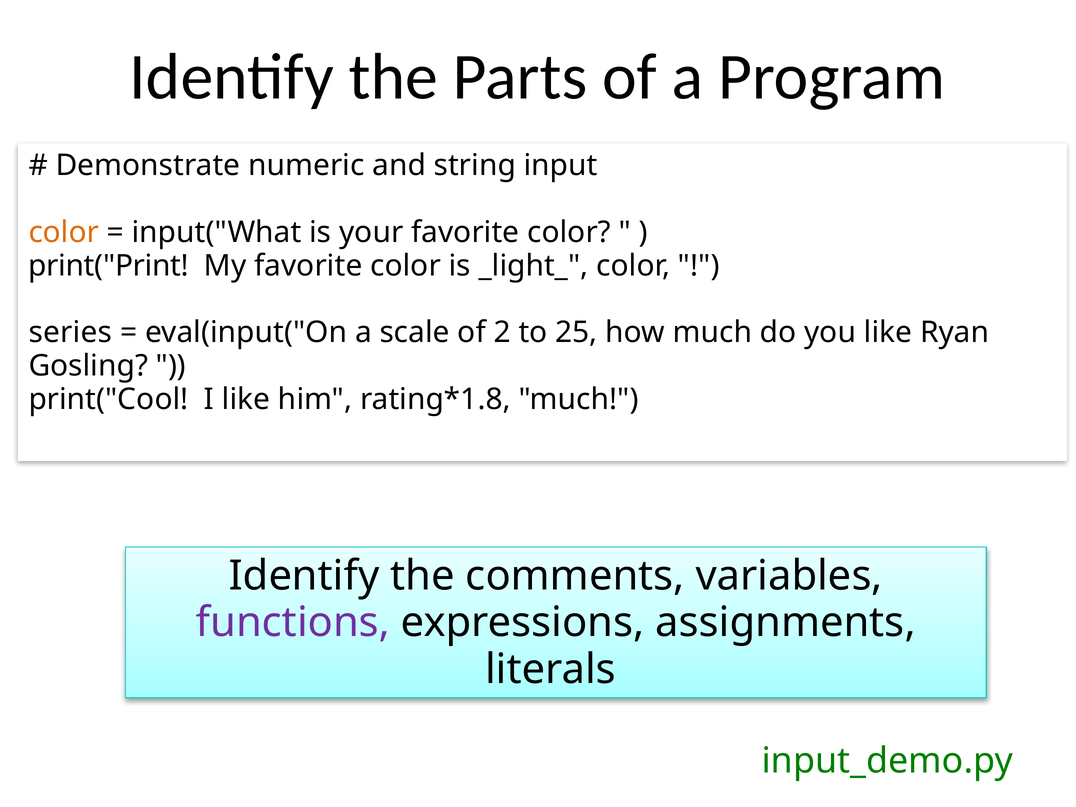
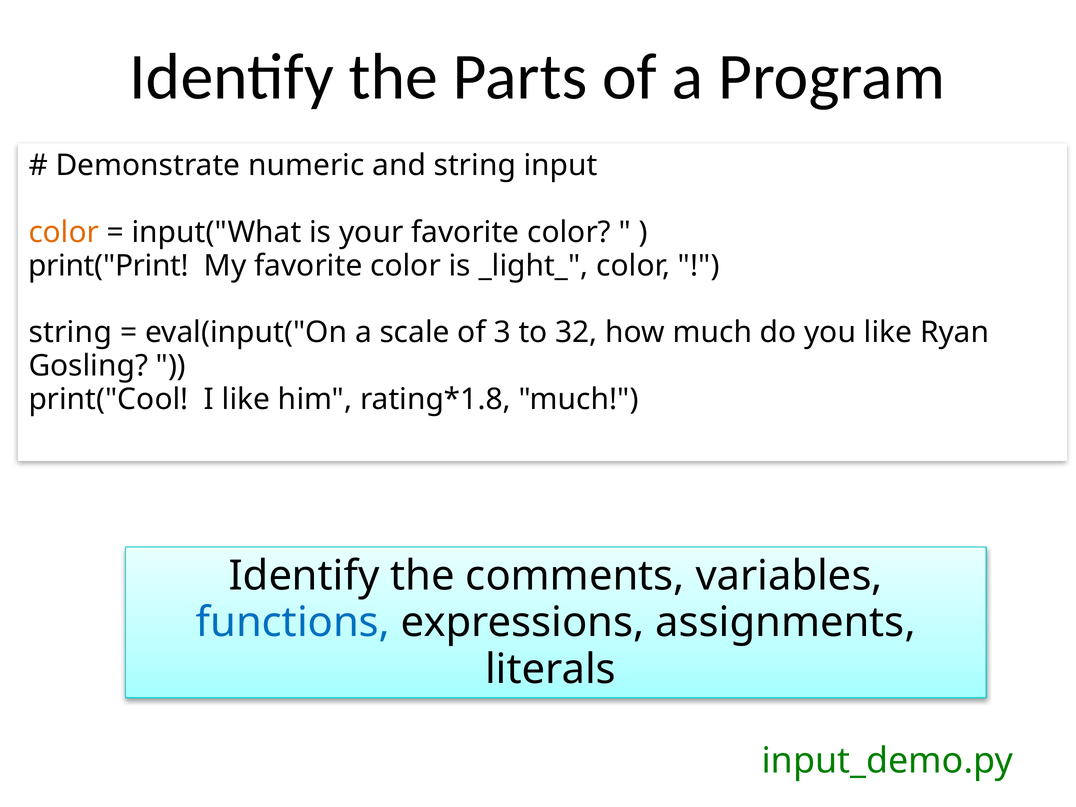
series: series -> string (70, 332)
2: 2 -> 3 (502, 332)
25: 25 -> 32 (576, 332)
functions colour: purple -> blue (293, 623)
